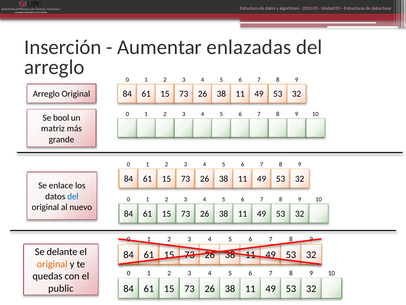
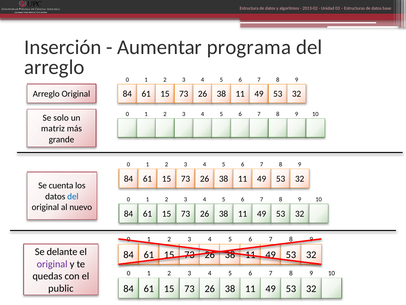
enlazadas: enlazadas -> programa (249, 47)
bool: bool -> solo (61, 118)
enlace: enlace -> cuenta (61, 185)
original colour: orange -> purple (52, 264)
